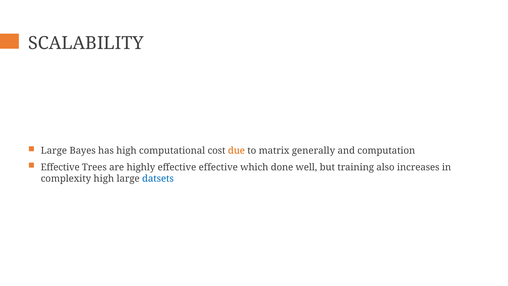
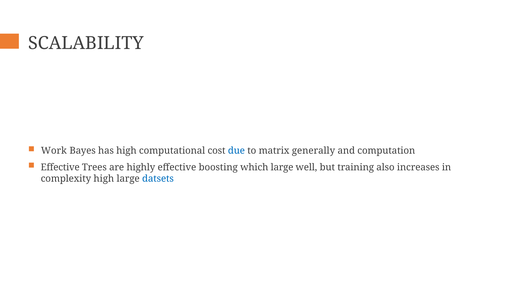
Large: Large -> Work (54, 151)
due colour: orange -> blue (236, 151)
effective effective: effective -> boosting (218, 167)
which done: done -> large (282, 167)
